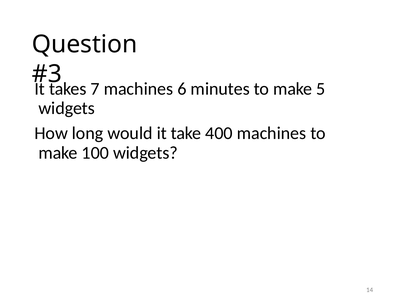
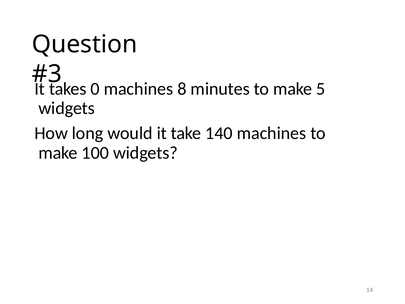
7: 7 -> 0 (95, 89)
6: 6 -> 8 (182, 89)
400: 400 -> 140 (219, 133)
